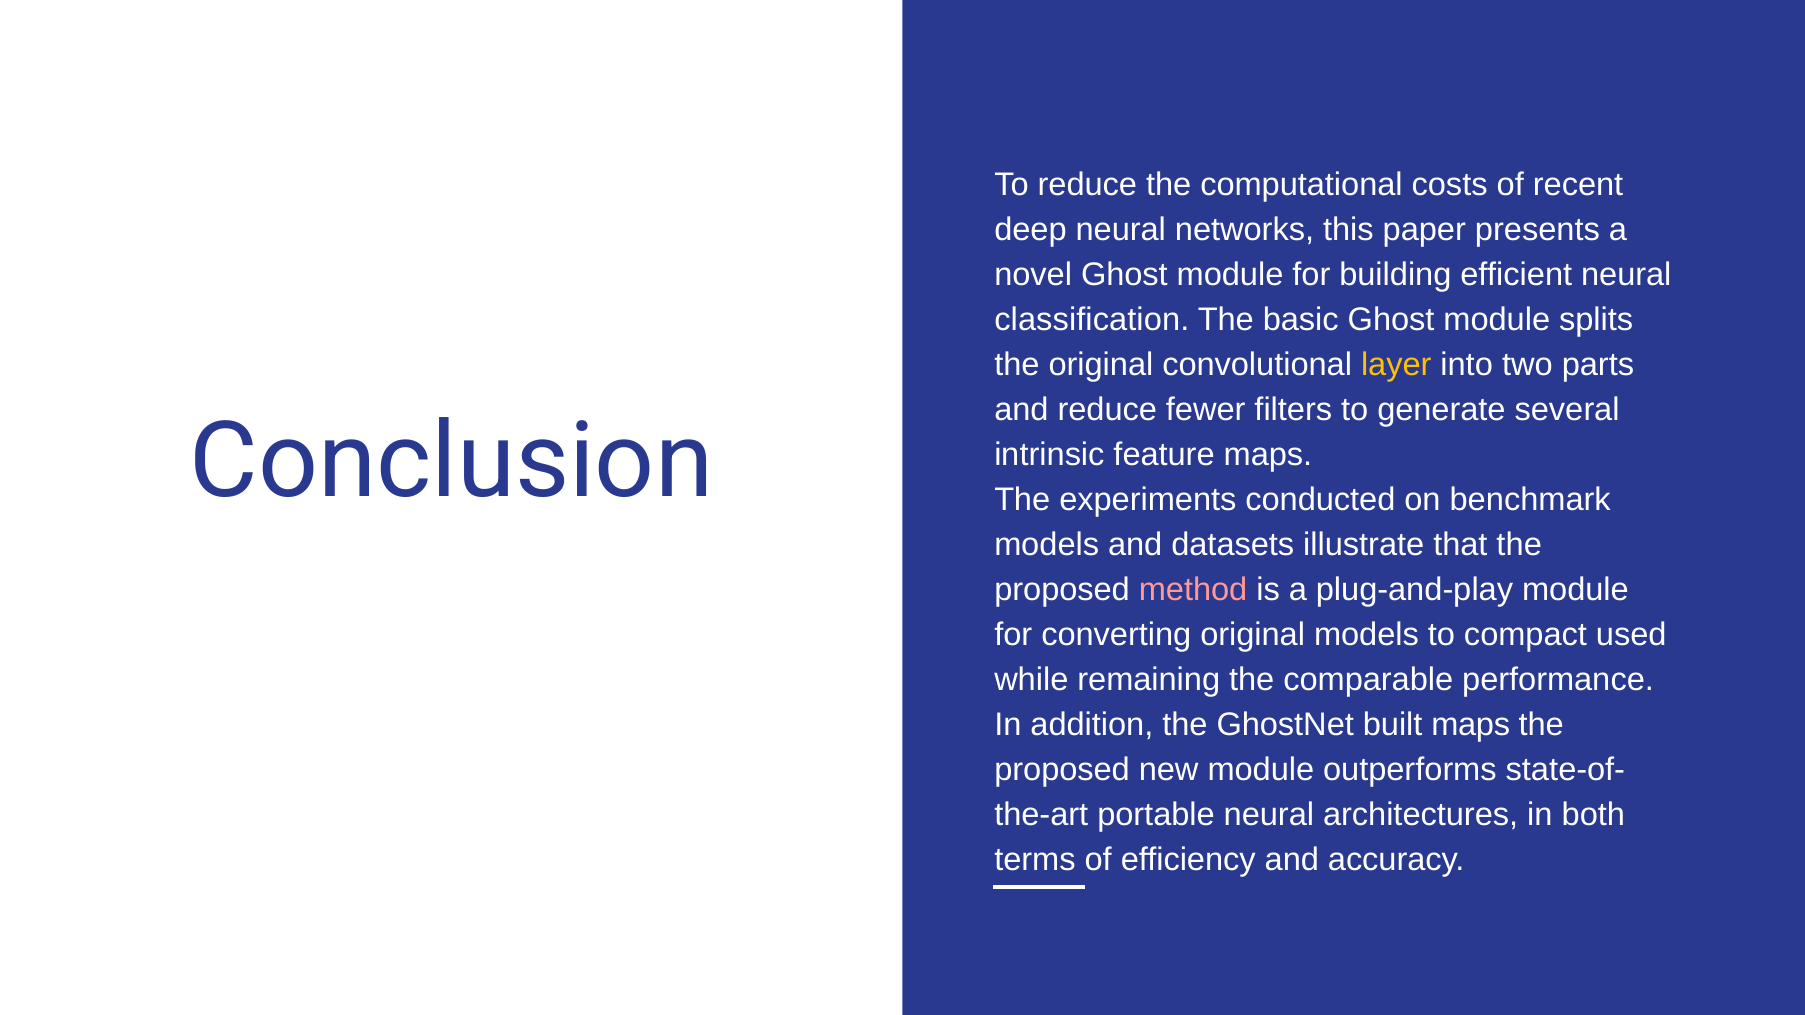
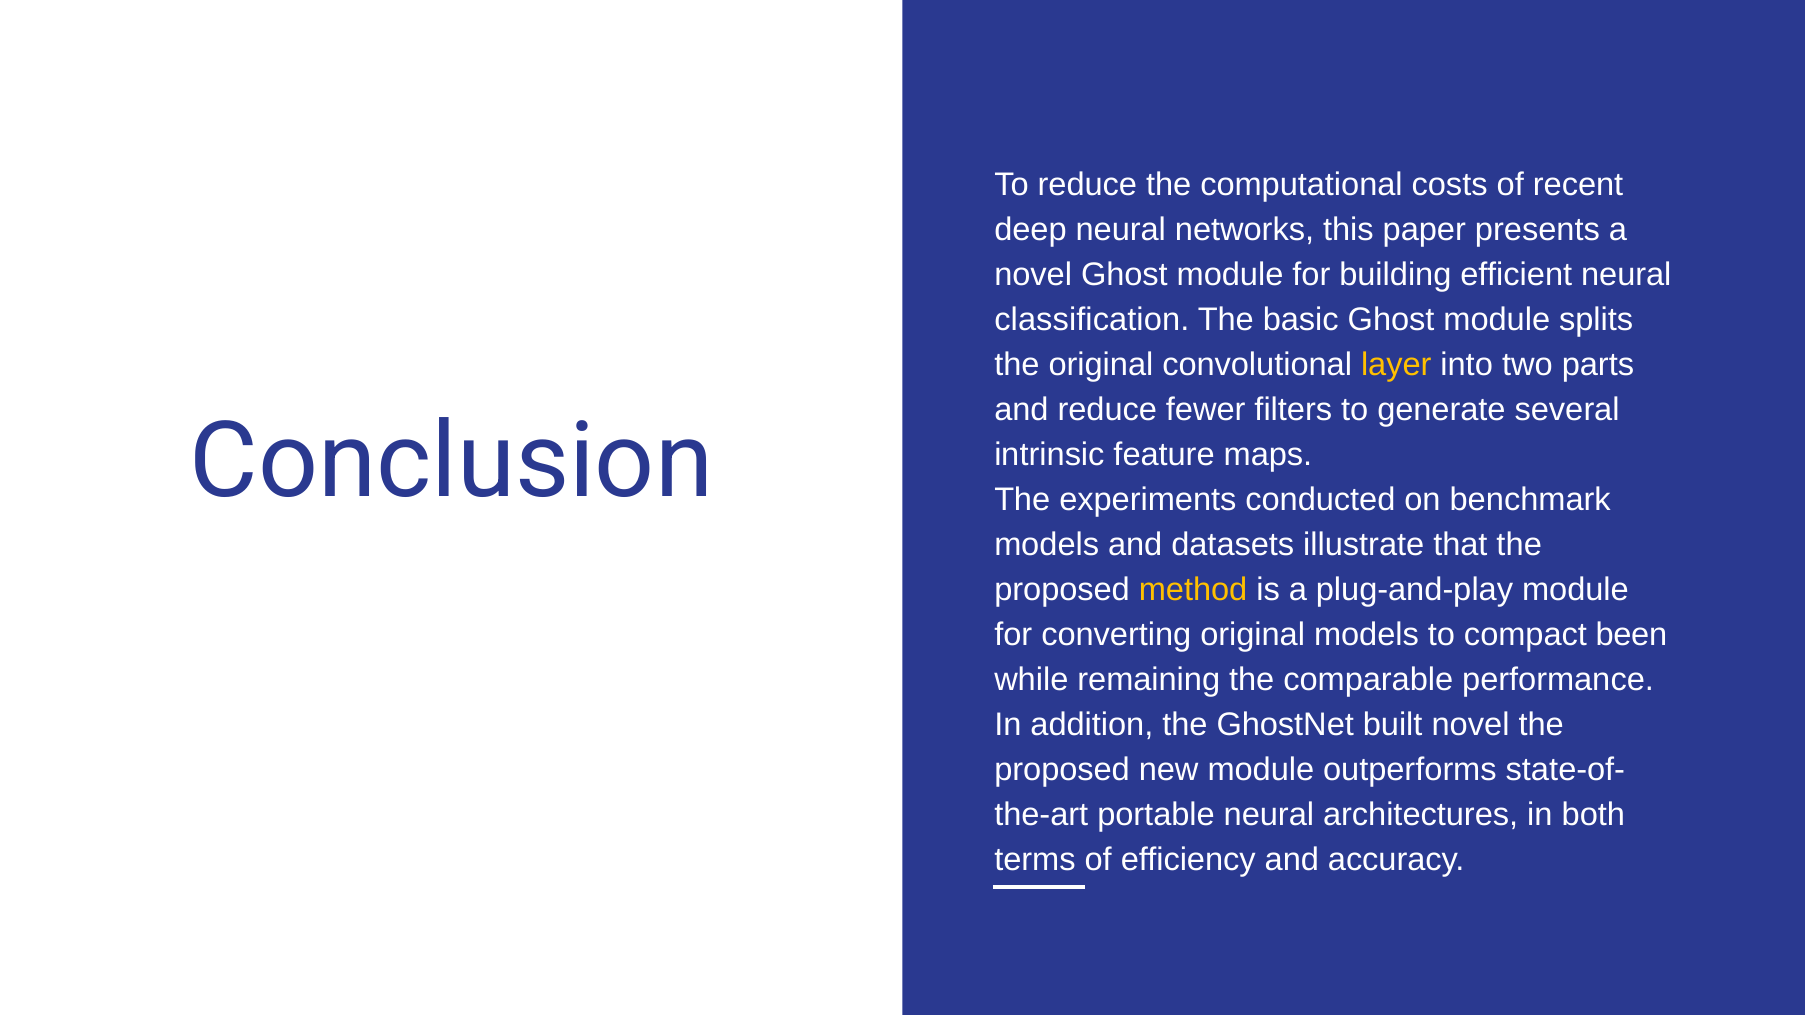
method colour: pink -> yellow (1193, 590)
used: used -> been (1631, 635)
built maps: maps -> novel (1471, 725)
